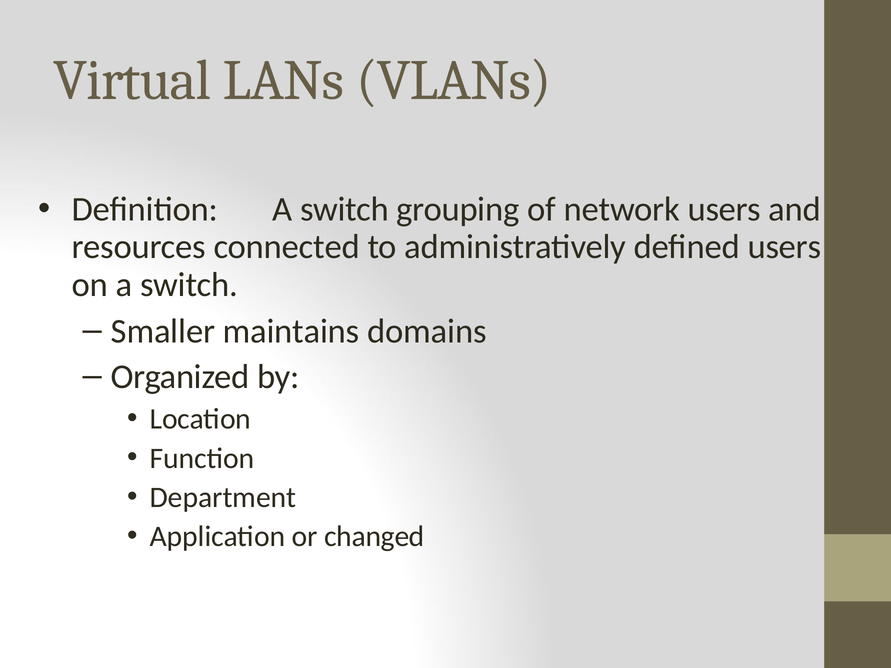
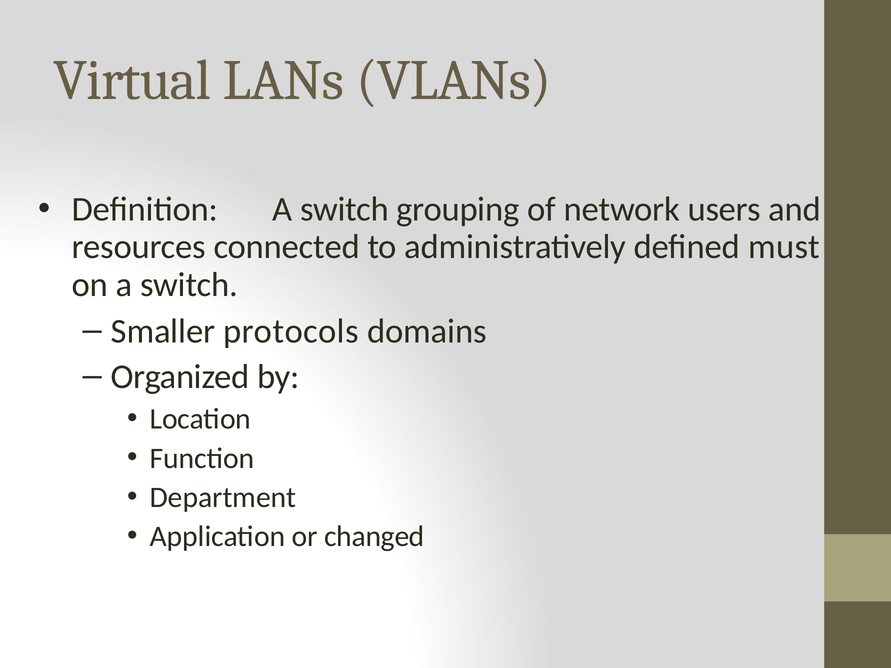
defined users: users -> must (784, 247)
maintains: maintains -> protocols (291, 331)
